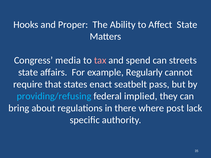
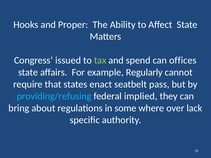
media: media -> issued (68, 60)
tax colour: pink -> light green (100, 60)
streets: streets -> offices (183, 60)
there: there -> some (126, 108)
post: post -> over (175, 108)
